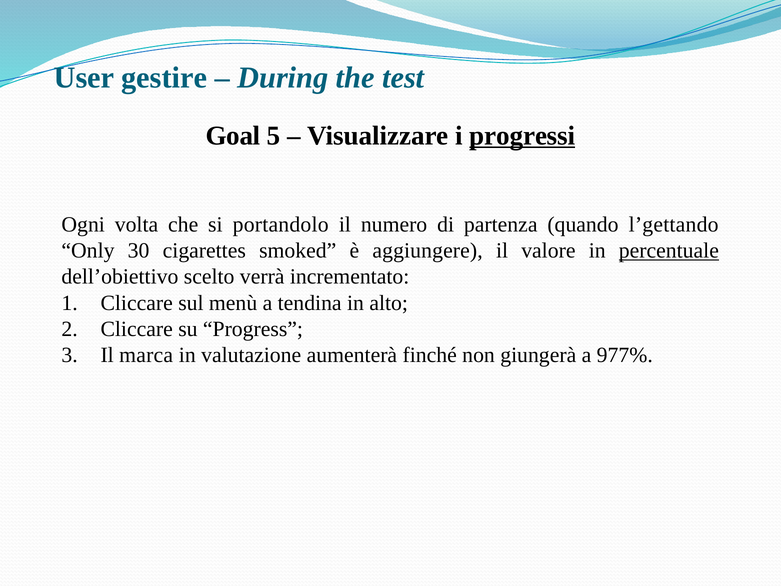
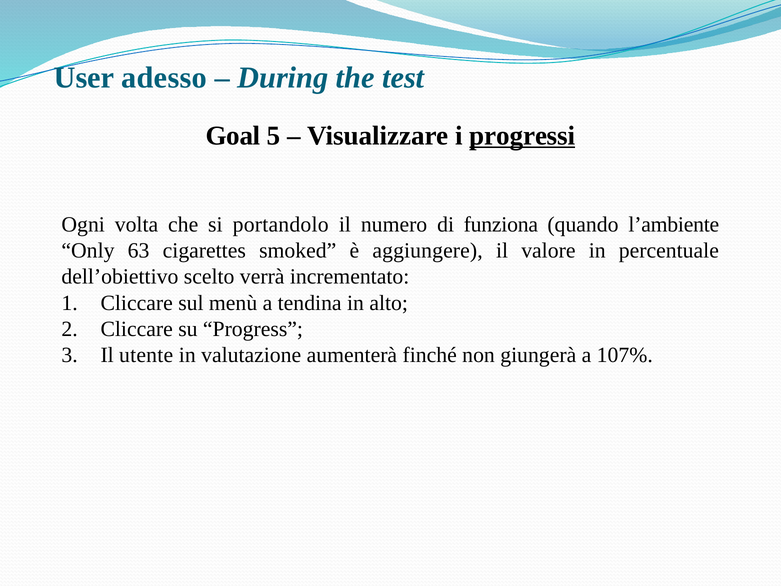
gestire: gestire -> adesso (164, 78)
partenza: partenza -> funziona (501, 225)
l’gettando: l’gettando -> l’ambiente (674, 225)
30: 30 -> 63 (139, 251)
percentuale underline: present -> none (669, 251)
marca: marca -> utente (146, 355)
977%: 977% -> 107% (625, 355)
